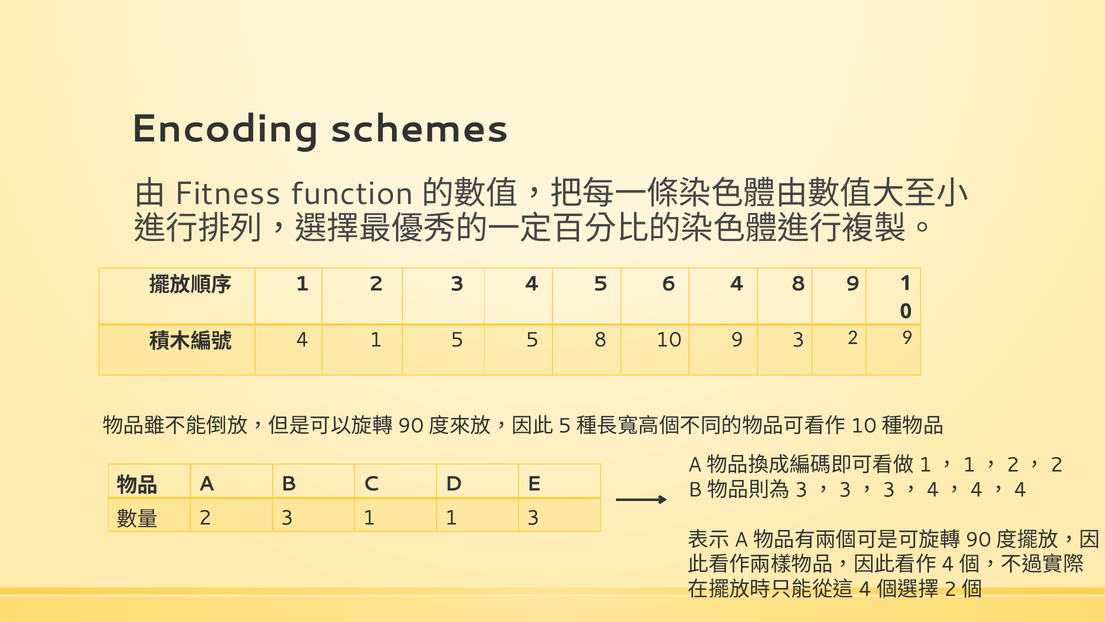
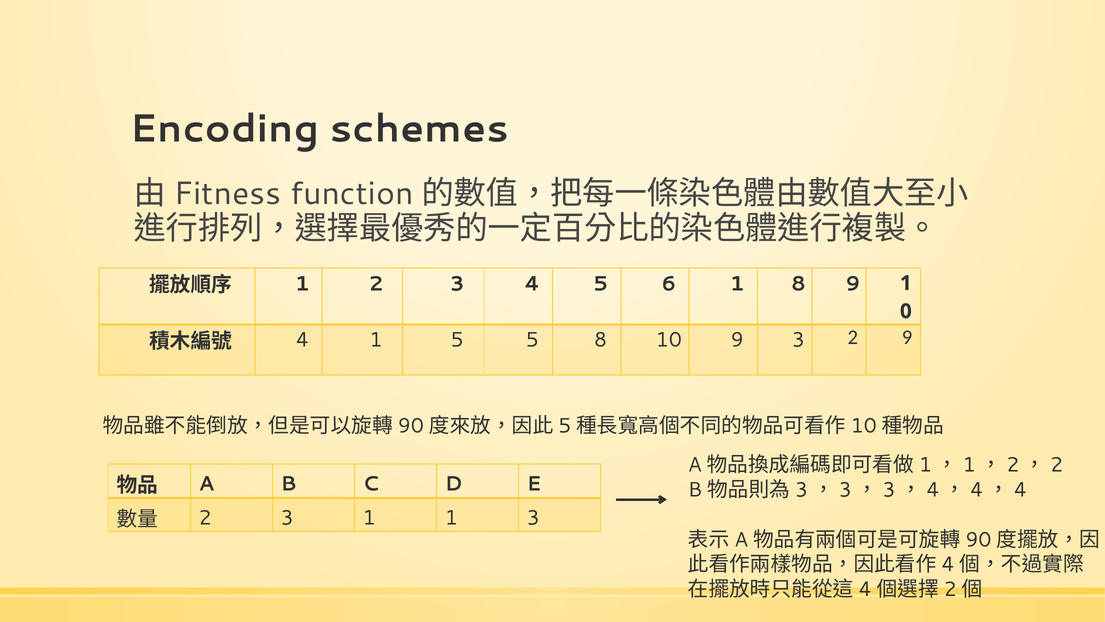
6 4: 4 -> 1 (737, 283)
